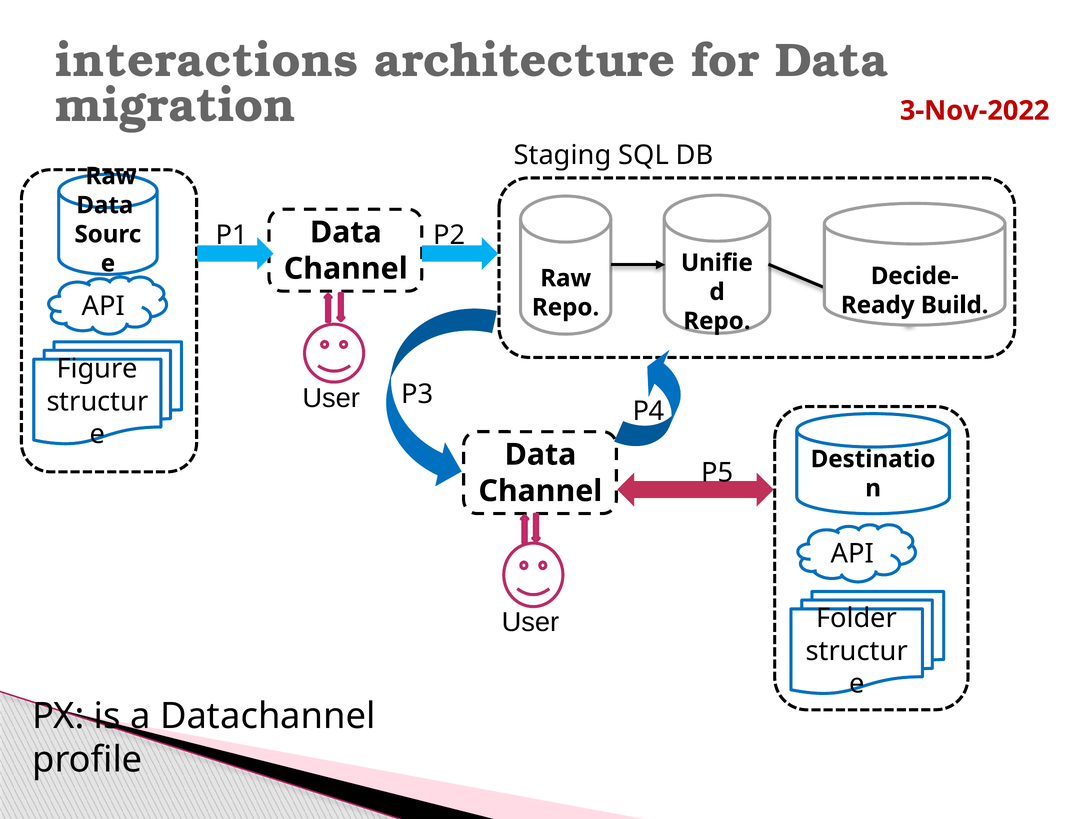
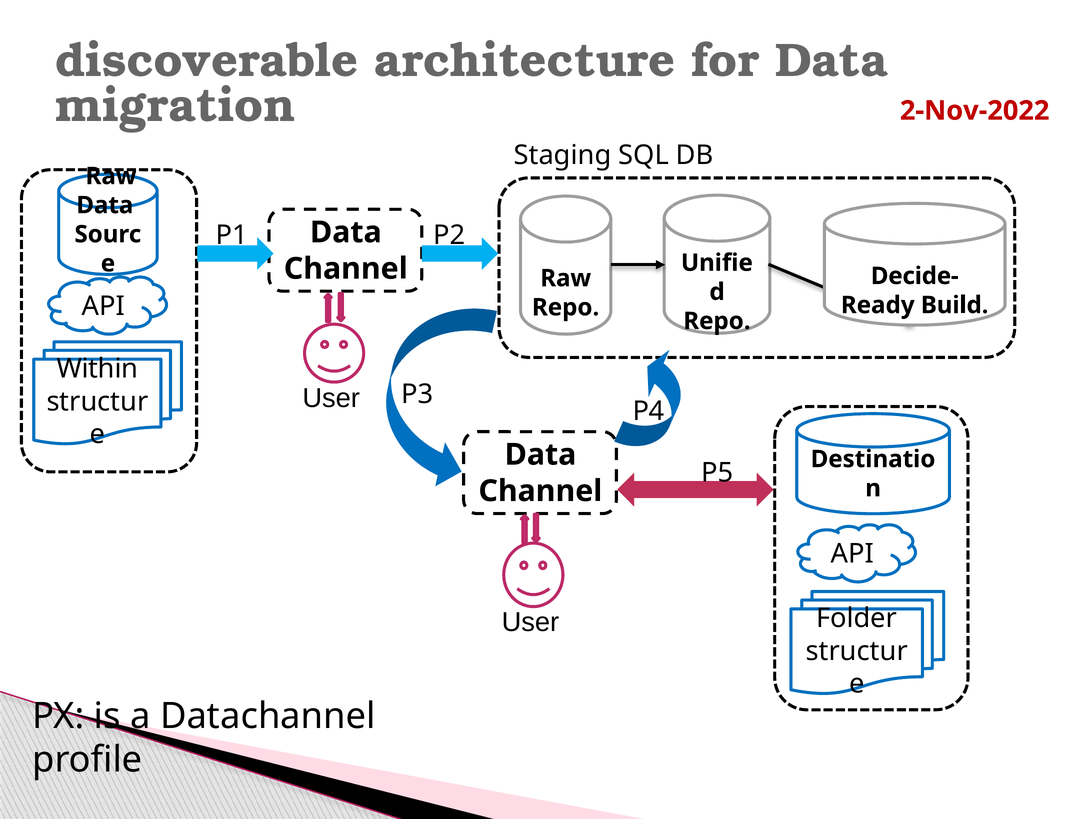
interactions: interactions -> discoverable (207, 61)
3-Nov-2022: 3-Nov-2022 -> 2-Nov-2022 (975, 111)
Figure: Figure -> Within (97, 368)
